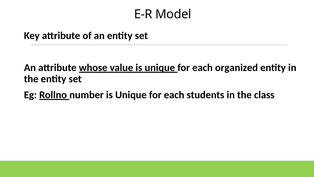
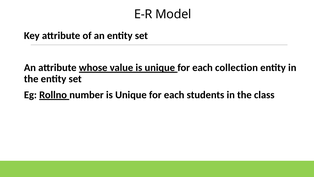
organized: organized -> collection (236, 67)
